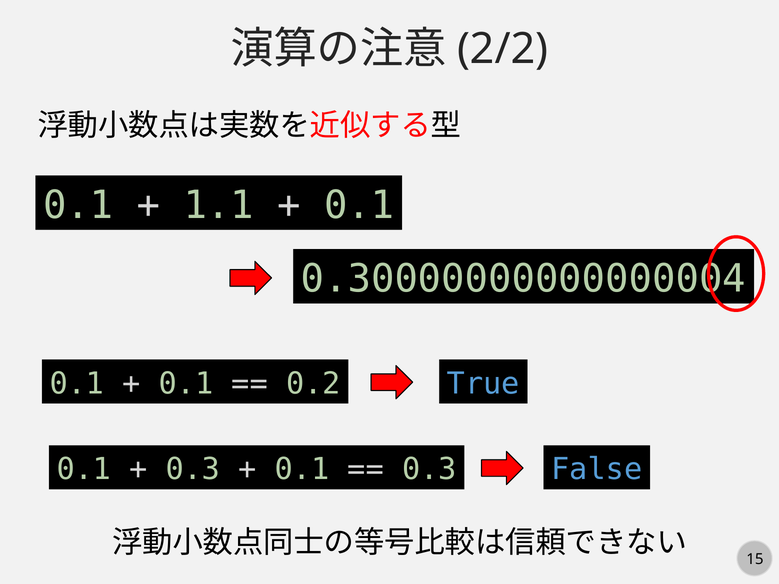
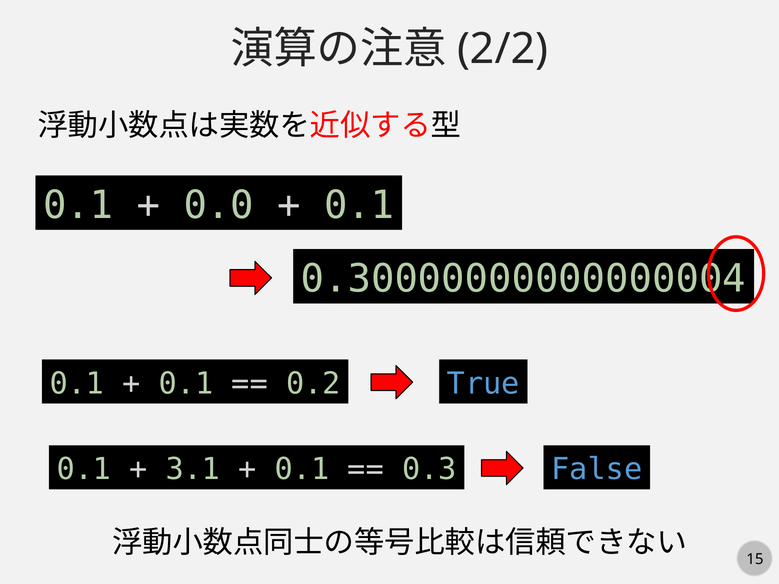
1.1: 1.1 -> 0.0 (219, 205)
0.3: 0.3 -> 3.1 (193, 470)
